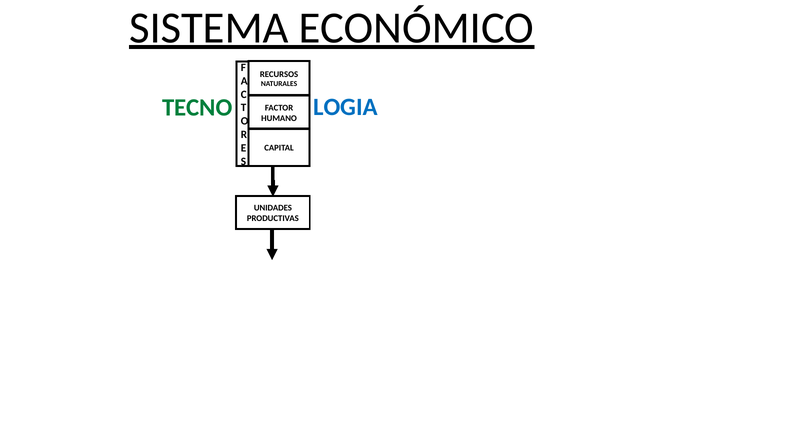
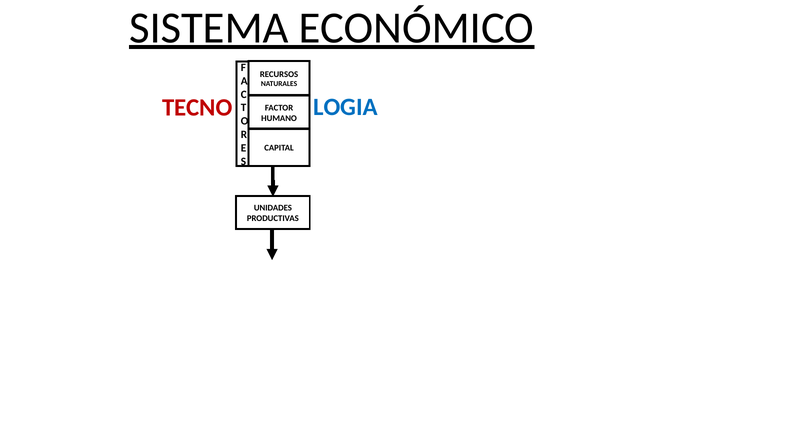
TECNO colour: green -> red (197, 108)
